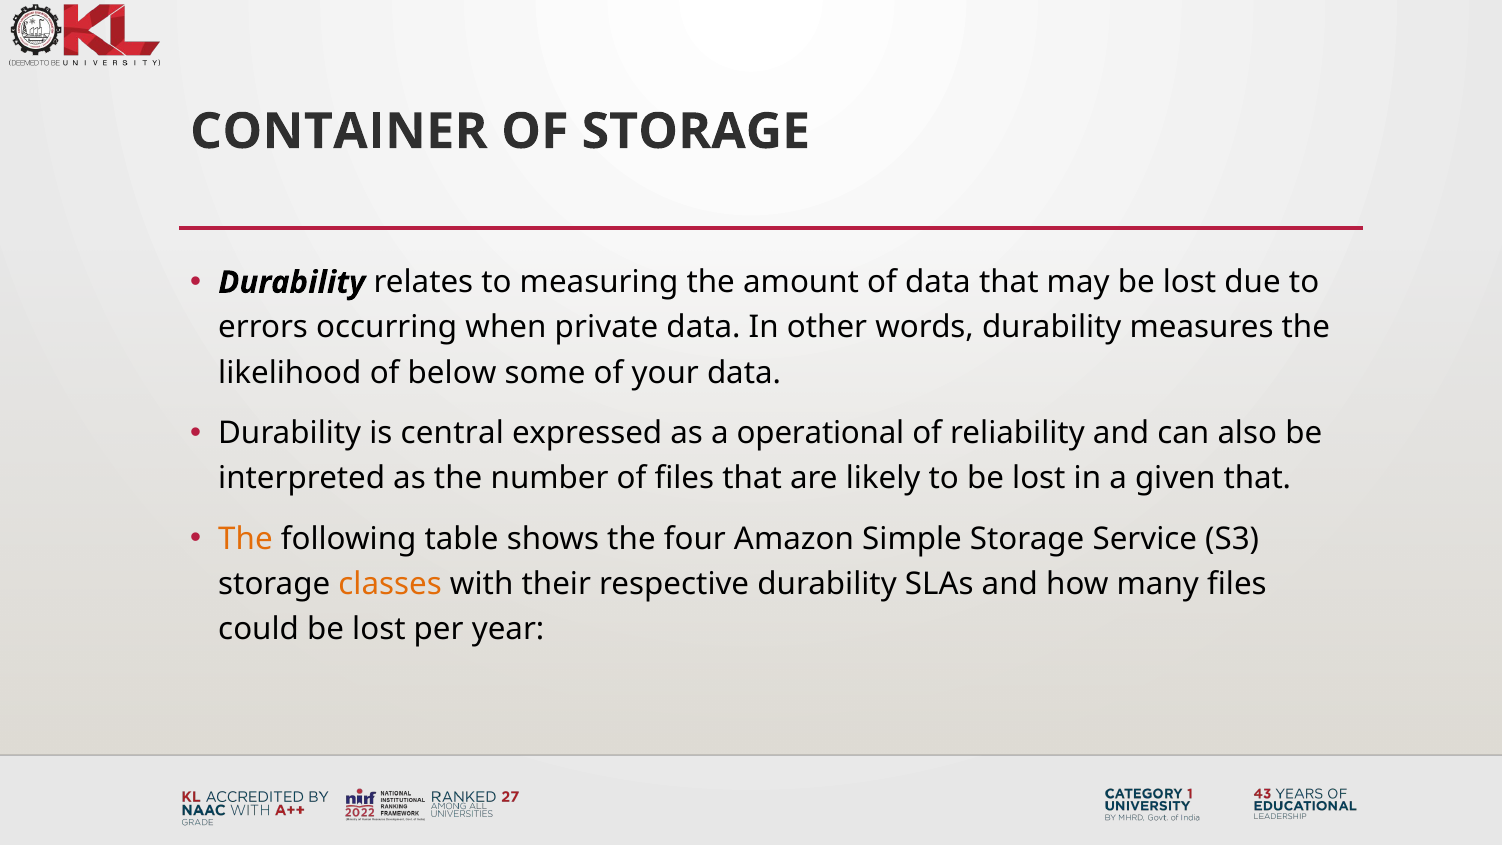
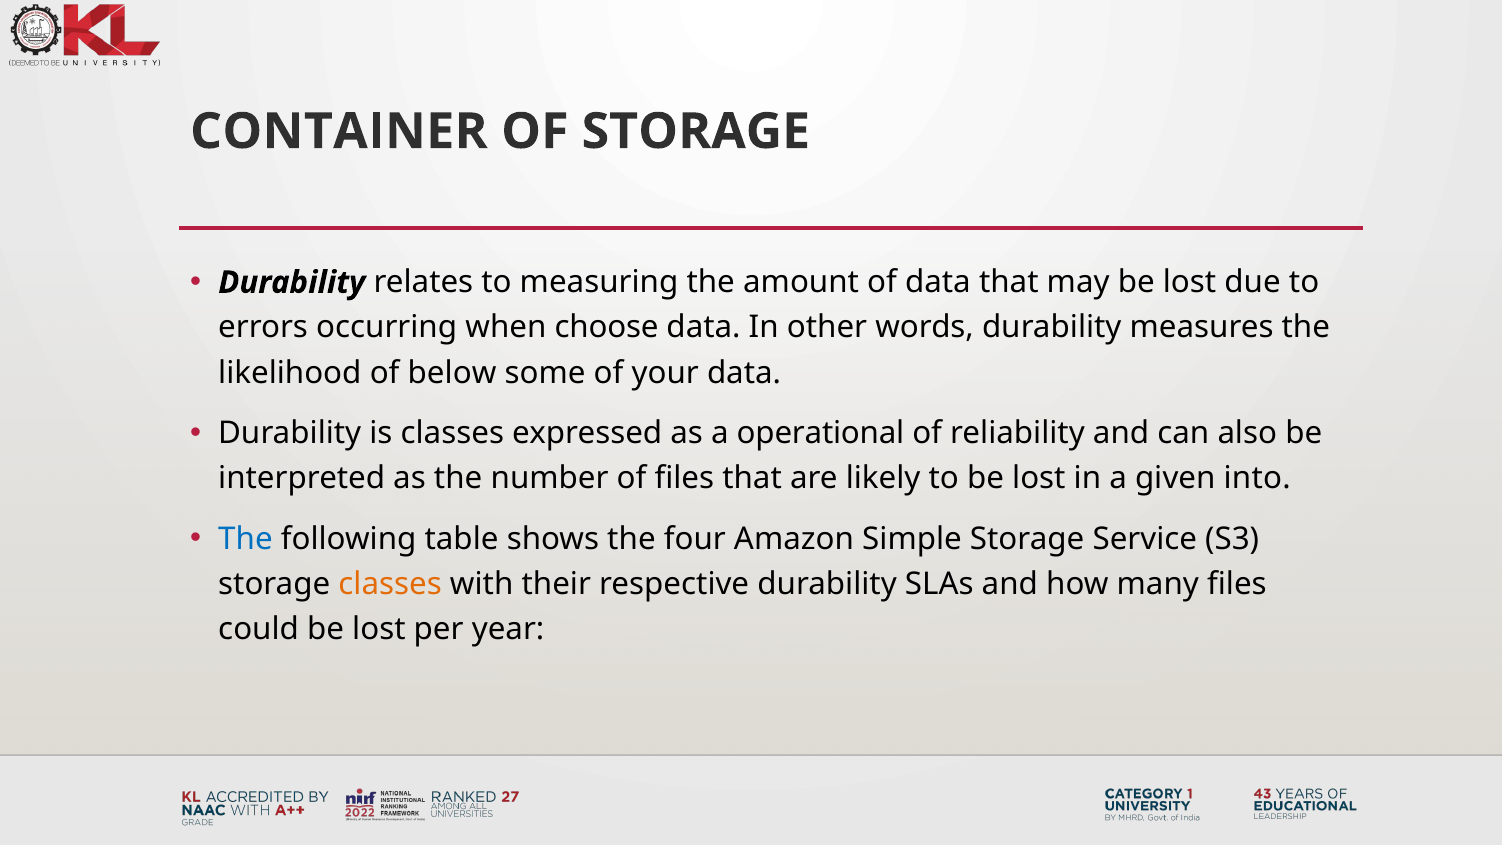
private: private -> choose (607, 328)
is central: central -> classes (452, 433)
given that: that -> into (1257, 479)
The colour: orange -> blue (245, 539)
